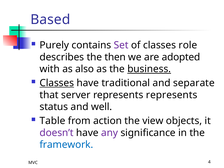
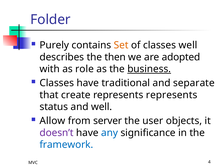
Based: Based -> Folder (50, 20)
Set colour: purple -> orange (121, 45)
classes role: role -> well (188, 45)
also: also -> role (85, 69)
Classes underline: present -> none (57, 83)
server: server -> create (76, 95)
Table: Table -> Allow (52, 121)
action: action -> server (108, 121)
view: view -> user (153, 121)
any colour: purple -> blue (110, 133)
